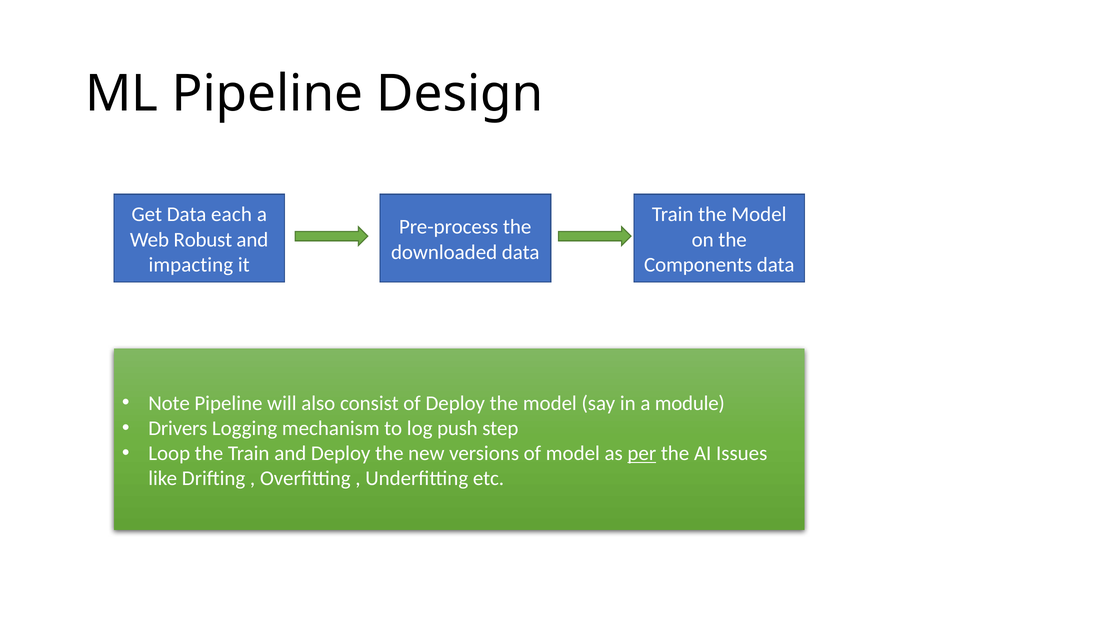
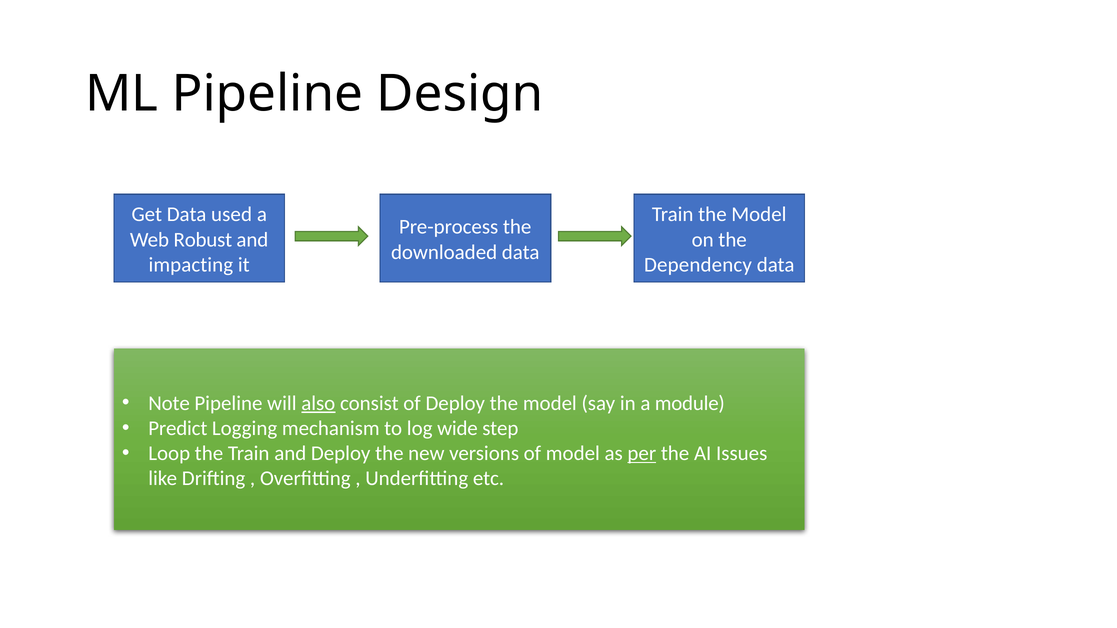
each: each -> used (232, 215)
Components: Components -> Dependency (698, 265)
also underline: none -> present (318, 403)
Drivers: Drivers -> Predict (178, 428)
push: push -> wide (457, 428)
